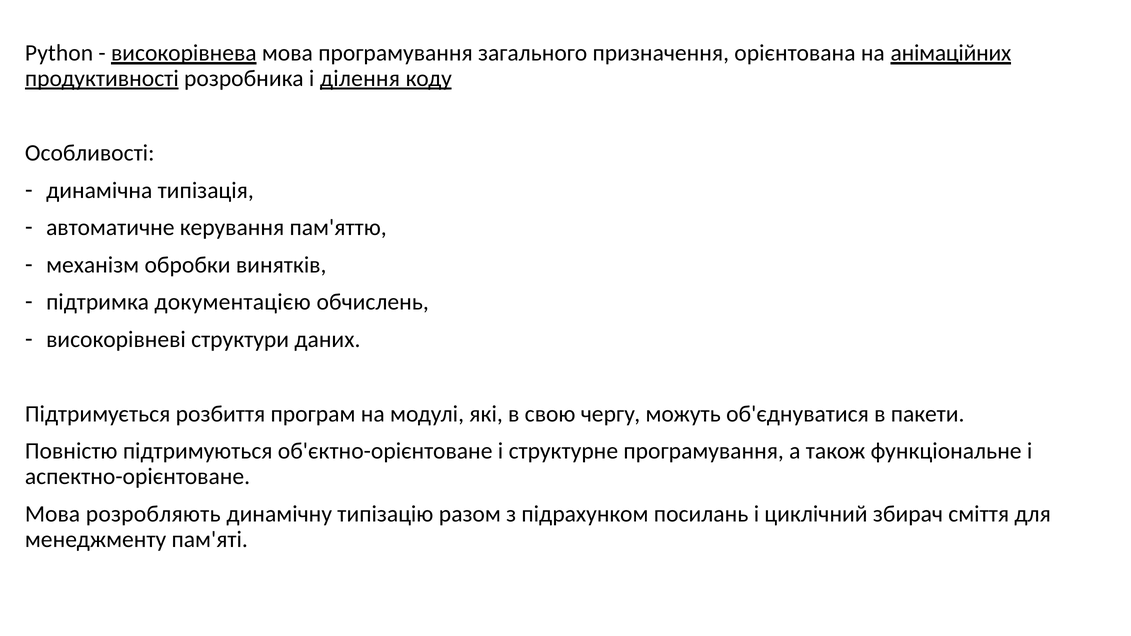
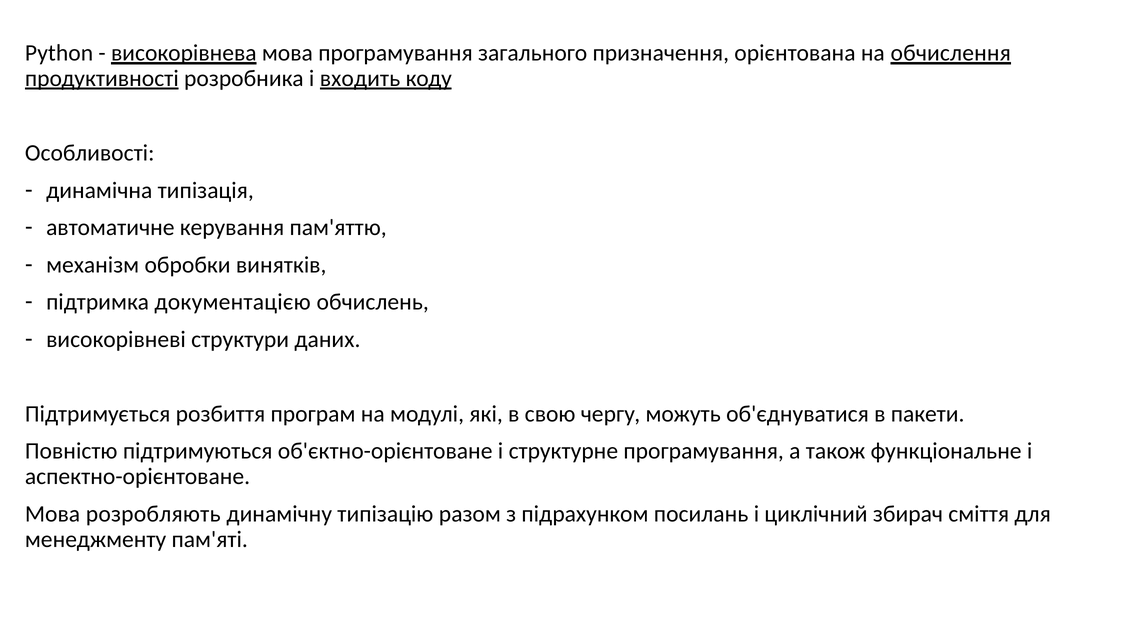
анімаційних: анімаційних -> обчислення (951, 53)
ділення: ділення -> входить (360, 78)
